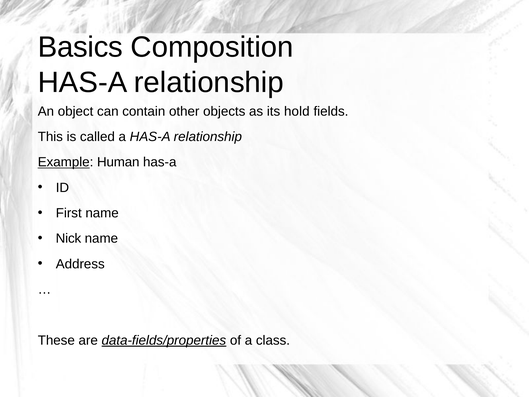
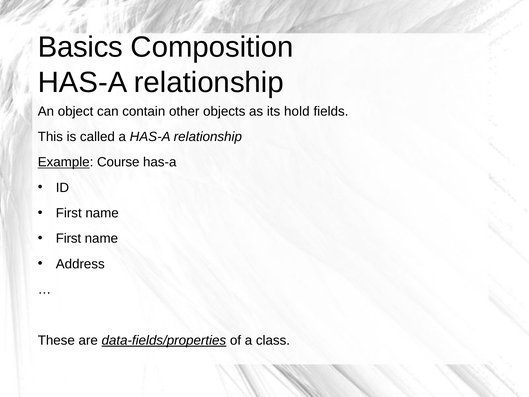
Human: Human -> Course (118, 162)
Nick: Nick -> First (68, 238)
